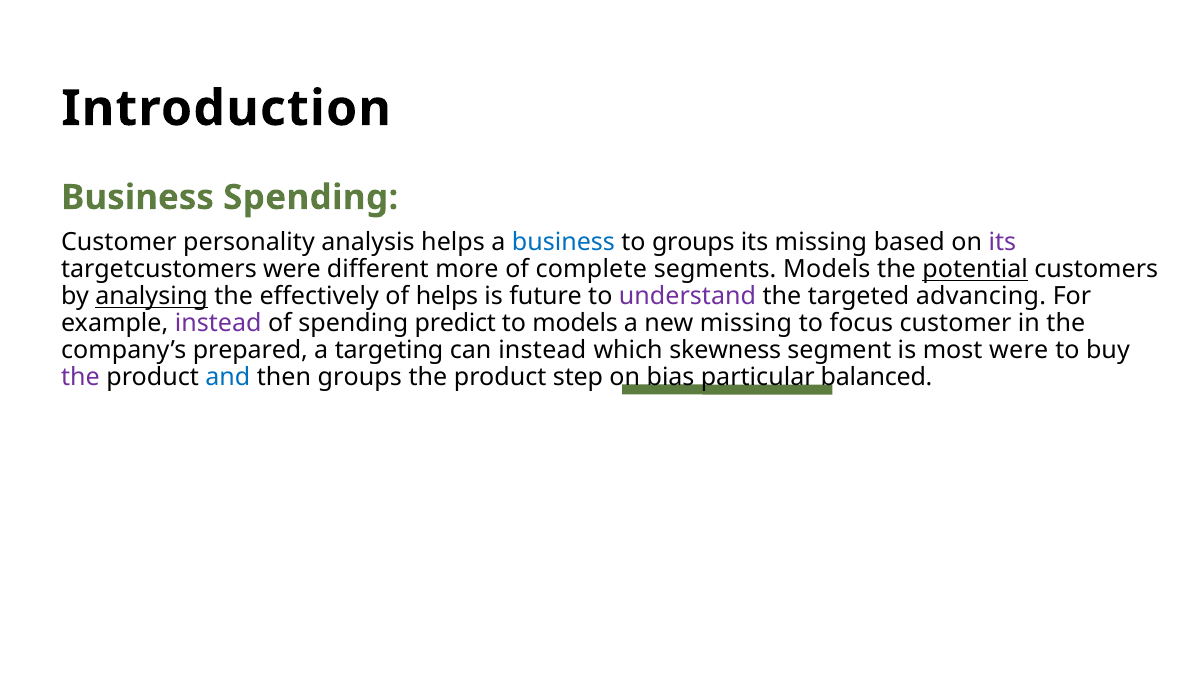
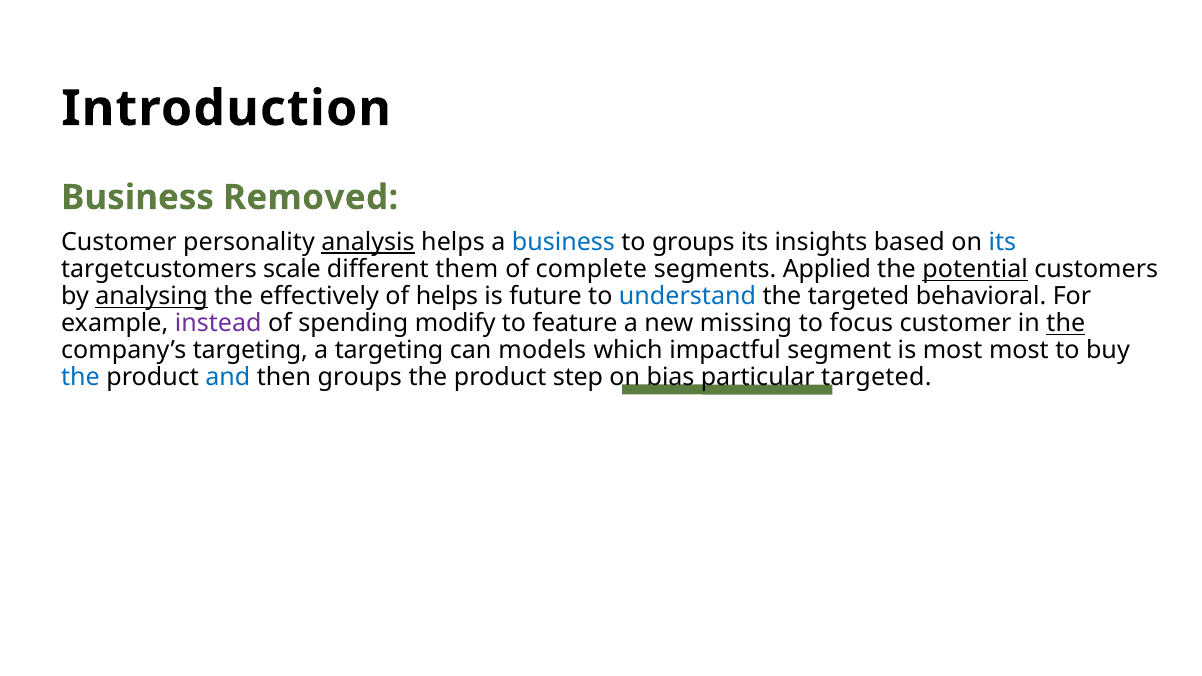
Business Spending: Spending -> Removed (311, 197)
analysis underline: none -> present (368, 243)
its missing: missing -> insights (821, 243)
its colour: purple -> blue (1002, 243)
targetcustomers were: were -> scale (292, 270)
more: more -> them (467, 270)
segments Models: Models -> Applied (827, 270)
understand colour: purple -> blue (688, 297)
advancing: advancing -> behavioral (981, 297)
predict: predict -> modify (455, 324)
to models: models -> feature (575, 324)
the underline: none -> present (1066, 324)
company’s prepared: prepared -> targeting (250, 351)
can instead: instead -> models (542, 351)
skewness: skewness -> impactful (725, 351)
most were: were -> most (1019, 351)
the colour: purple -> blue (81, 378)
particular balanced: balanced -> targeted (876, 378)
